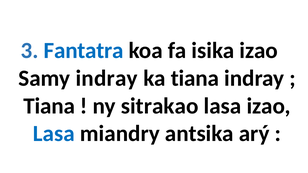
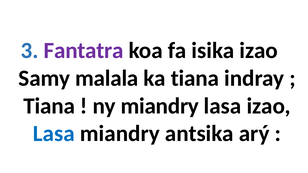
Fantatra colour: blue -> purple (84, 51)
Samy indray: indray -> malala (107, 78)
ny sitrakao: sitrakao -> miandry (160, 106)
